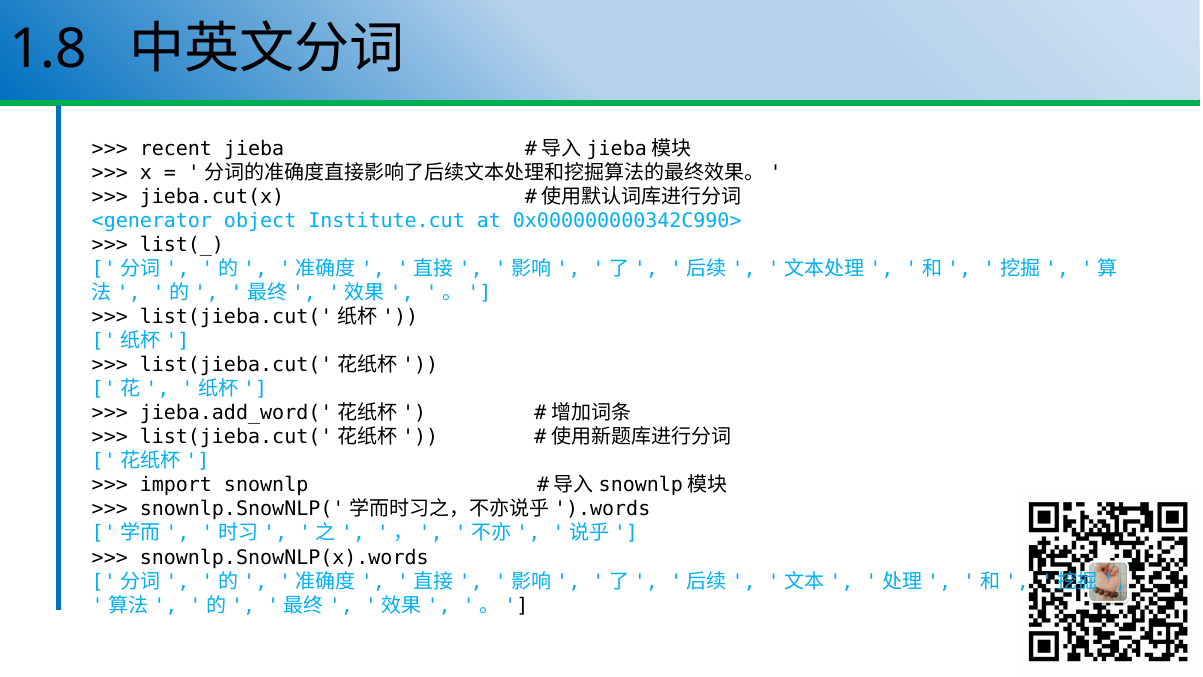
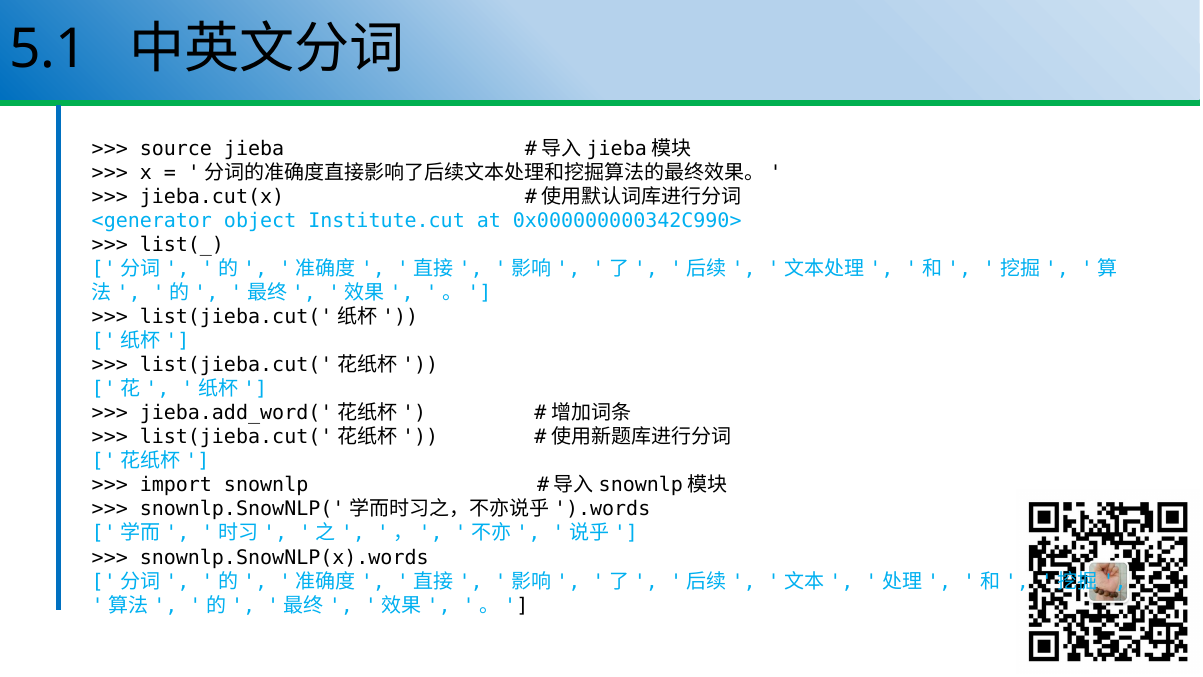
1.8: 1.8 -> 5.1 (48, 50)
recent: recent -> source (176, 148)
